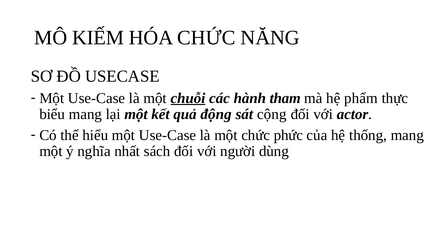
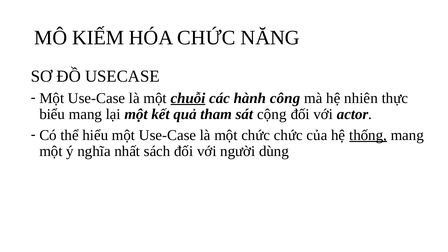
tham: tham -> công (285, 98)
phẩm: phẩm -> nhiên (361, 98)
động: động -> tham (216, 114)
chức phức: phức -> chức (288, 135)
thống underline: none -> present (368, 135)
